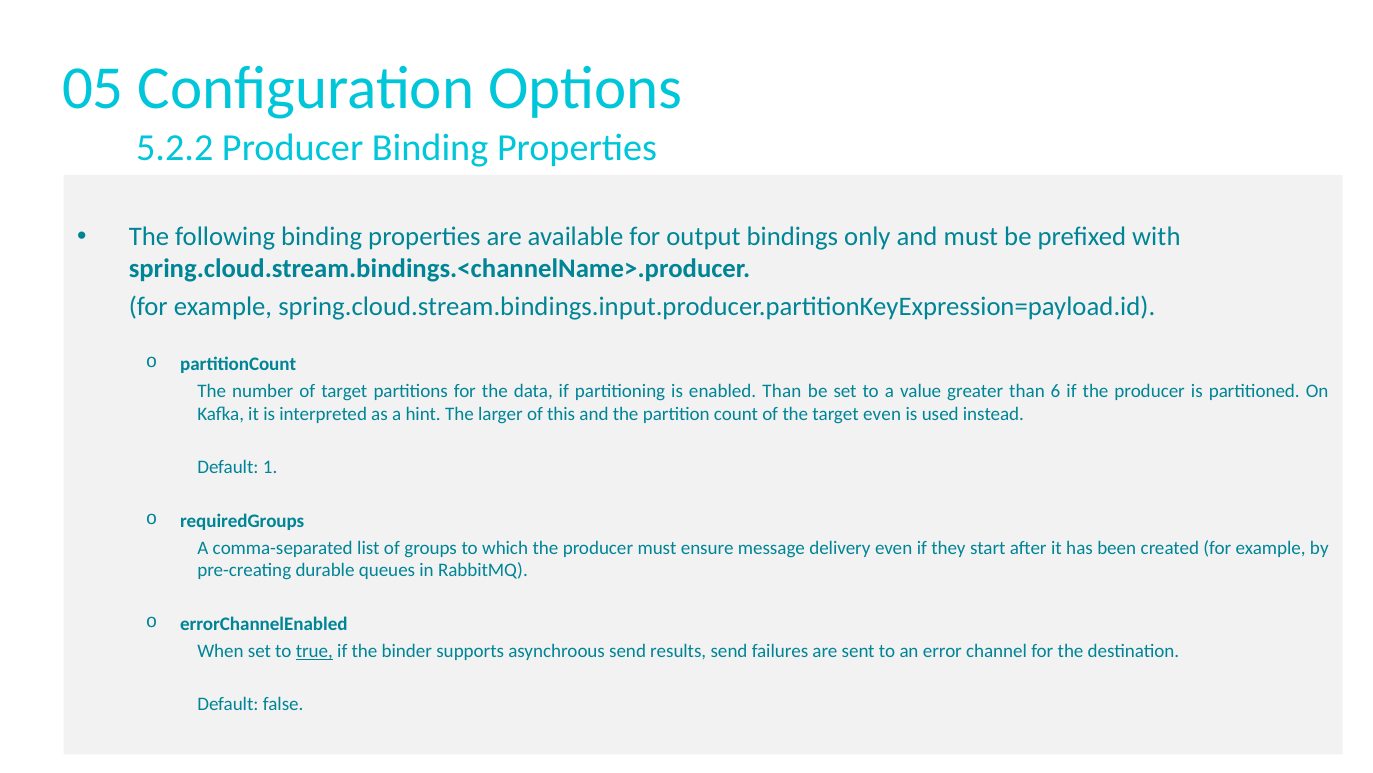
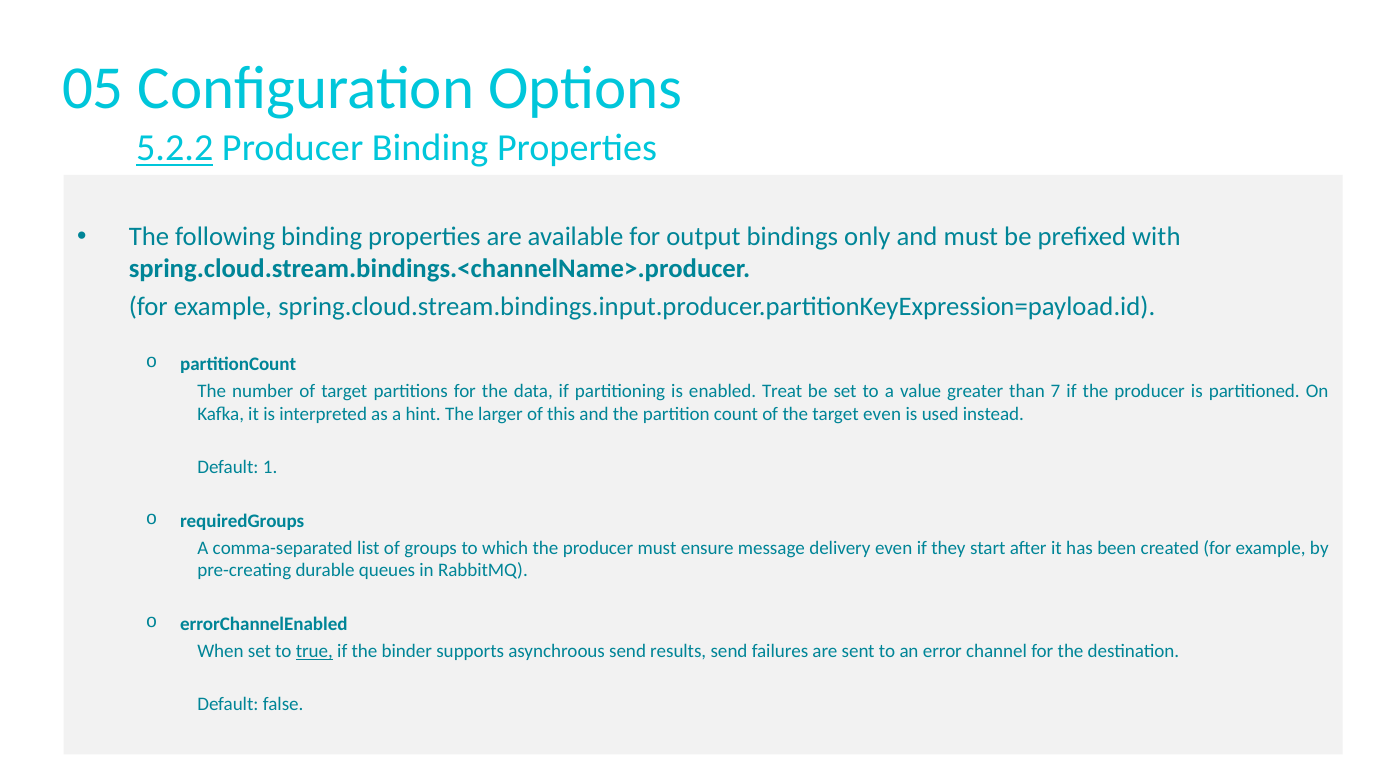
5.2.2 underline: none -> present (175, 148)
enabled Than: Than -> Treat (782, 391)
6: 6 -> 7 (1056, 391)
